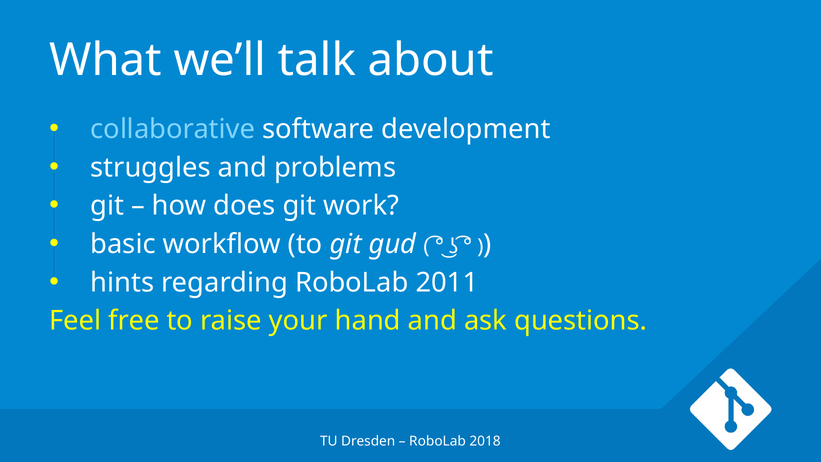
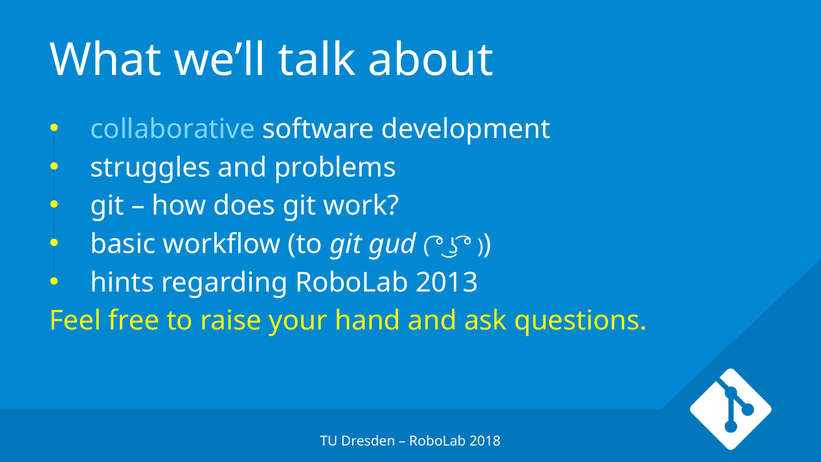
2011: 2011 -> 2013 (447, 282)
